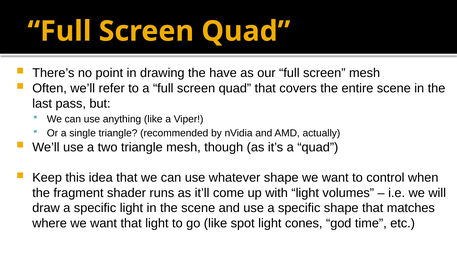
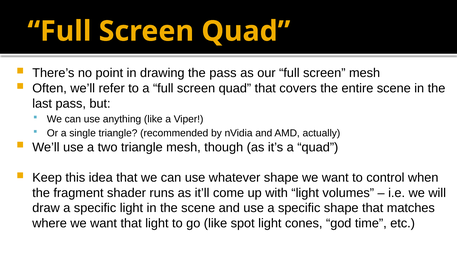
the have: have -> pass (223, 73)
